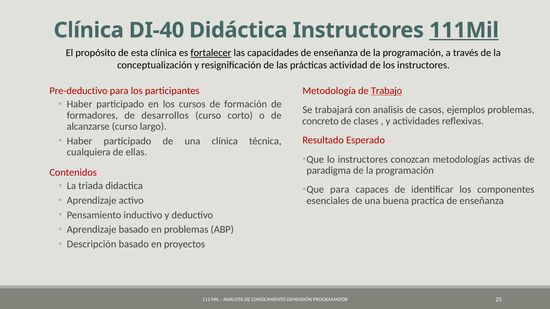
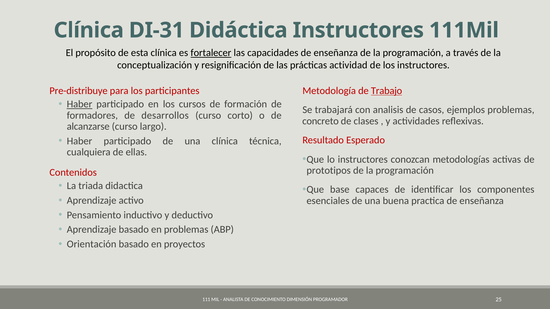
DI-40: DI-40 -> DI-31 (157, 30)
111Mil underline: present -> none (464, 30)
Pre-deductivo: Pre-deductivo -> Pre-distribuye (79, 91)
Haber underline: none -> present (80, 104)
paradigma: paradigma -> prototipos (329, 171)
Que para: para -> base (340, 190)
Descripción: Descripción -> Orientación (92, 244)
